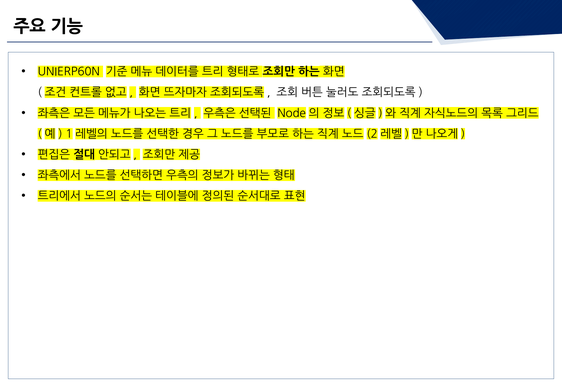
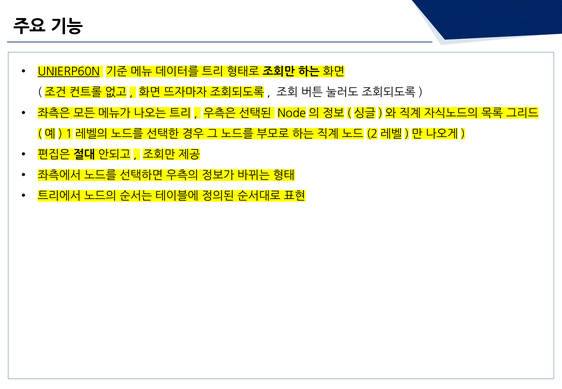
UNIERP60N underline: none -> present (69, 72)
